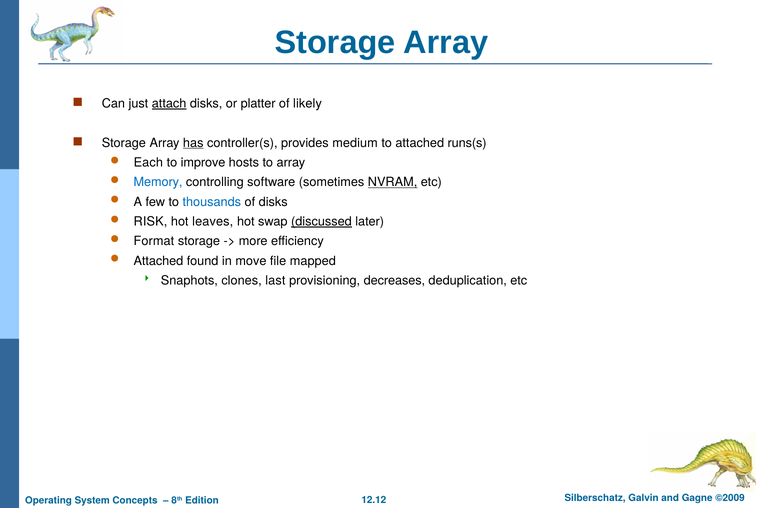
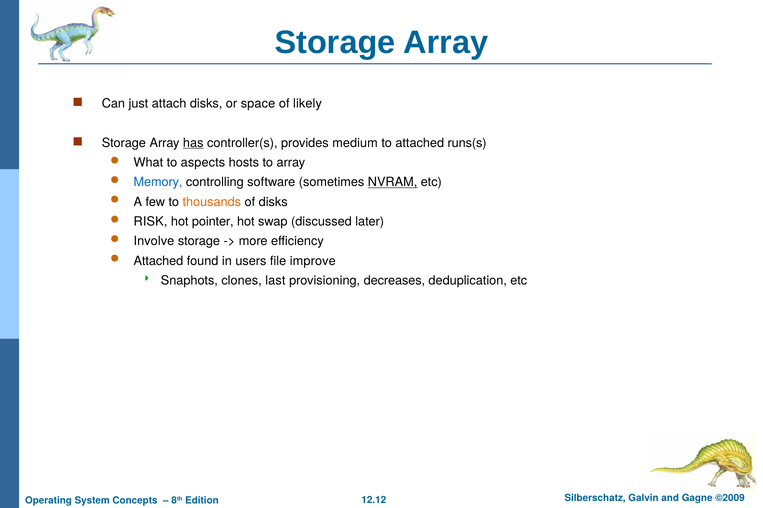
attach underline: present -> none (169, 104)
platter: platter -> space (258, 104)
Each: Each -> What (148, 163)
improve: improve -> aspects (203, 163)
thousands colour: blue -> orange (212, 202)
leaves: leaves -> pointer (213, 222)
discussed underline: present -> none (321, 222)
Format: Format -> Involve (154, 242)
move: move -> users (251, 261)
mapped: mapped -> improve (313, 261)
